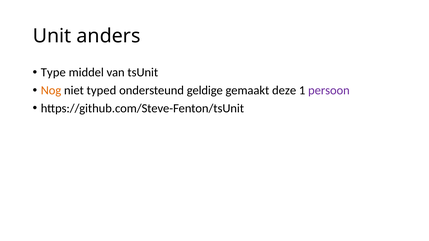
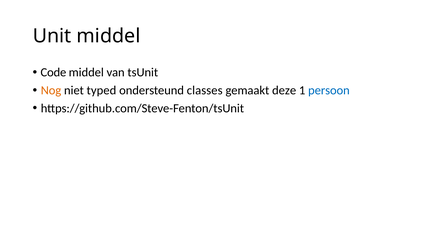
Unit anders: anders -> middel (108, 36)
Type: Type -> Code (53, 73)
geldige: geldige -> classes (205, 91)
persoon colour: purple -> blue (329, 91)
